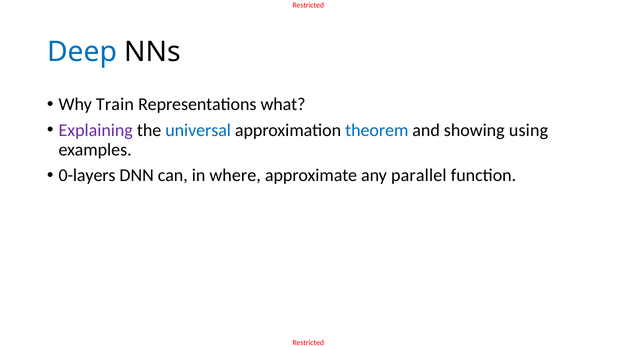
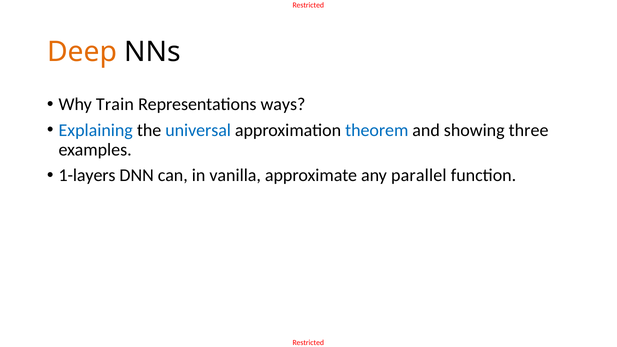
Deep colour: blue -> orange (82, 52)
what: what -> ways (283, 104)
Explaining colour: purple -> blue (96, 130)
using: using -> three (529, 130)
0-layers: 0-layers -> 1-layers (87, 175)
where: where -> vanilla (235, 175)
